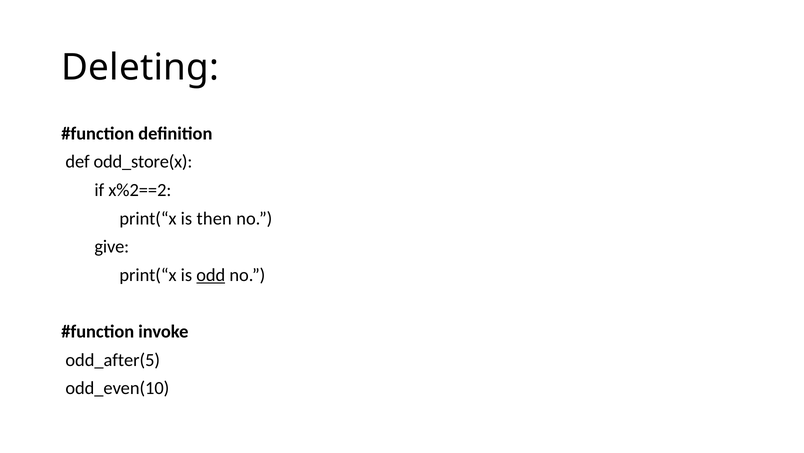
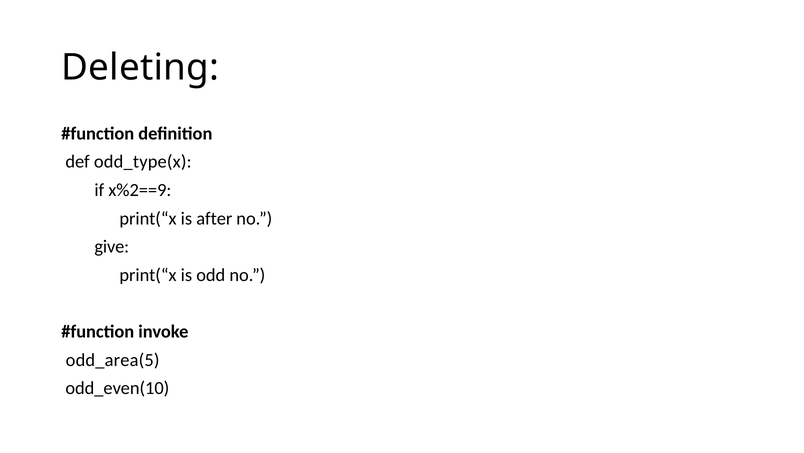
odd_store(x: odd_store(x -> odd_type(x (143, 162)
x%2==2: x%2==2 -> x%2==9 (140, 190)
then: then -> after (214, 218)
odd underline: present -> none (211, 275)
odd_after(5: odd_after(5 -> odd_area(5 (113, 359)
